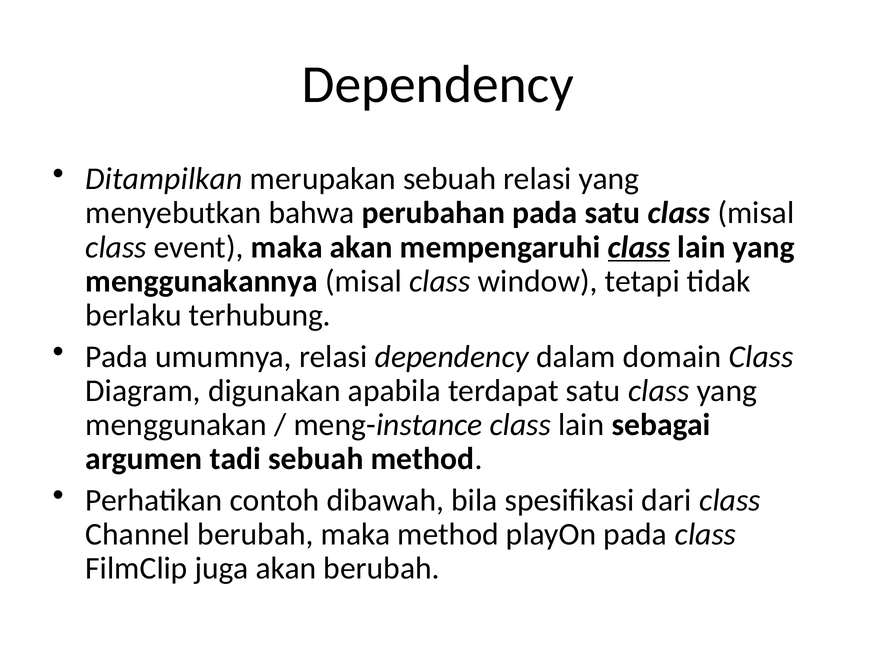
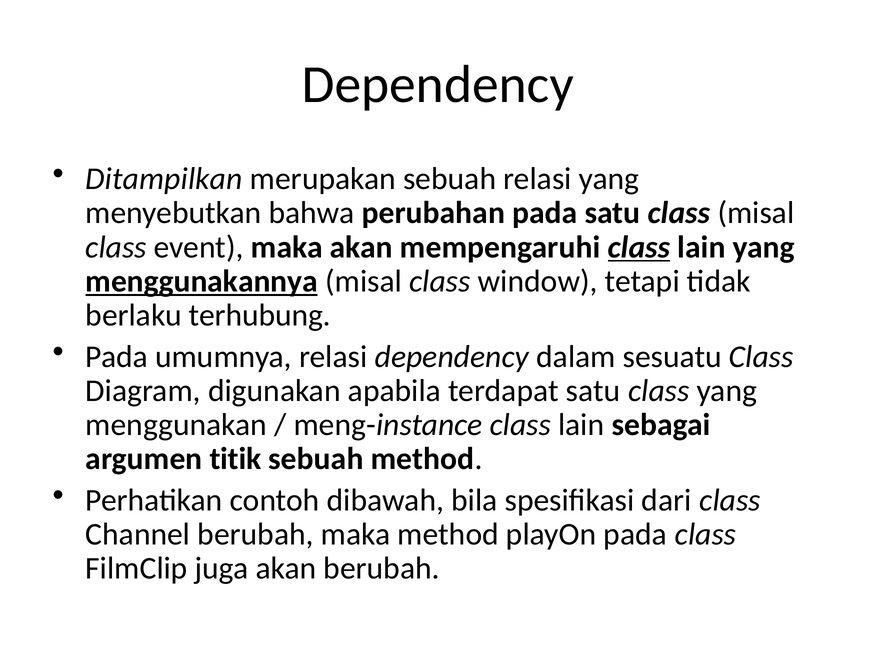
menggunakannya underline: none -> present (202, 281)
domain: domain -> sesuatu (672, 357)
tadi: tadi -> titik (236, 459)
